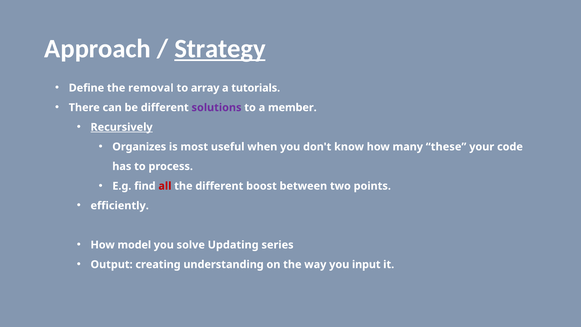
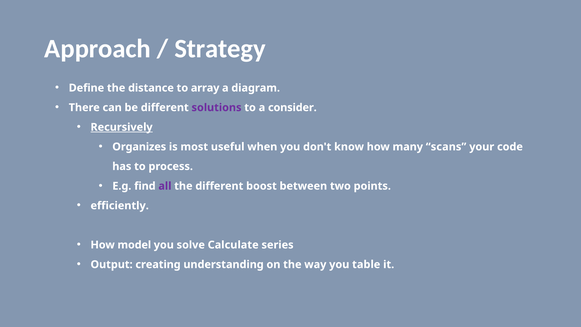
Strategy underline: present -> none (220, 49)
removal: removal -> distance (151, 88)
tutorials: tutorials -> diagram (256, 88)
member: member -> consider (292, 107)
these: these -> scans (446, 147)
all colour: red -> purple (165, 186)
Updating: Updating -> Calculate (233, 245)
input: input -> table (366, 264)
